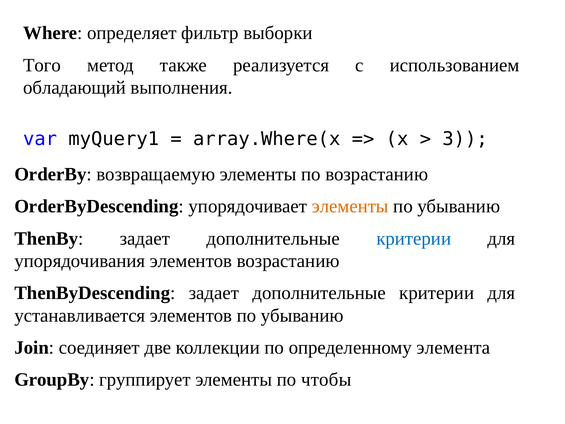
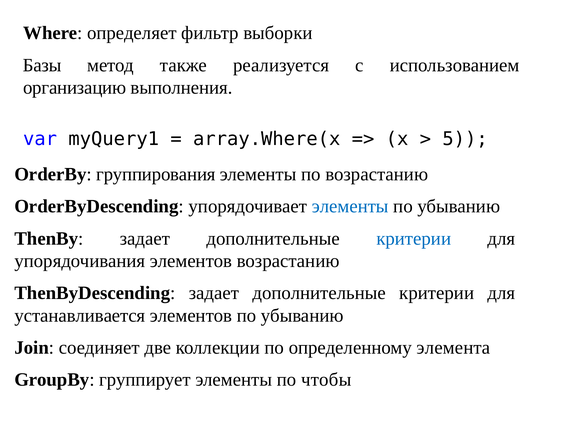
Того: Того -> Базы (42, 65)
обладающий: обладающий -> организацию (75, 88)
3: 3 -> 5 (465, 139)
возвращаемую: возвращаемую -> группирования (156, 174)
элементы colour: orange -> blue (350, 206)
